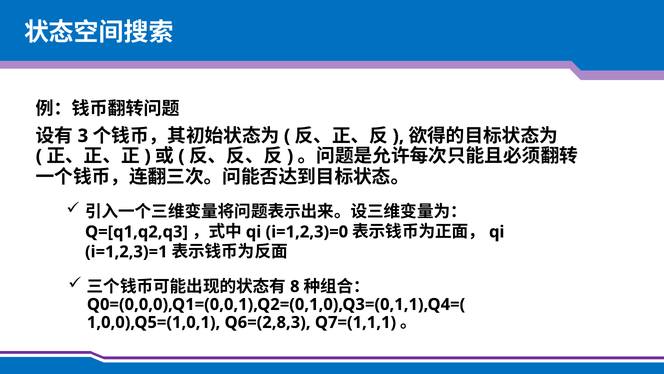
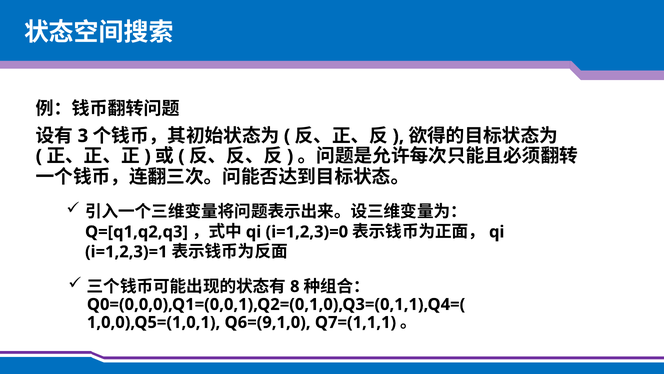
Q6=(2,8,3: Q6=(2,8,3 -> Q6=(9,1,0 (268, 322)
